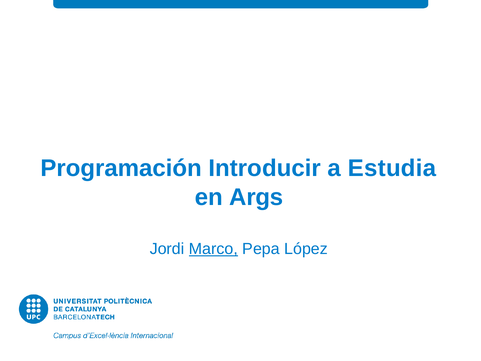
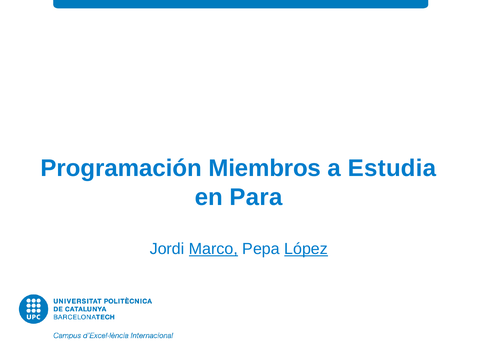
Introducir: Introducir -> Miembros (265, 168)
Args: Args -> Para (256, 197)
López underline: none -> present (306, 249)
